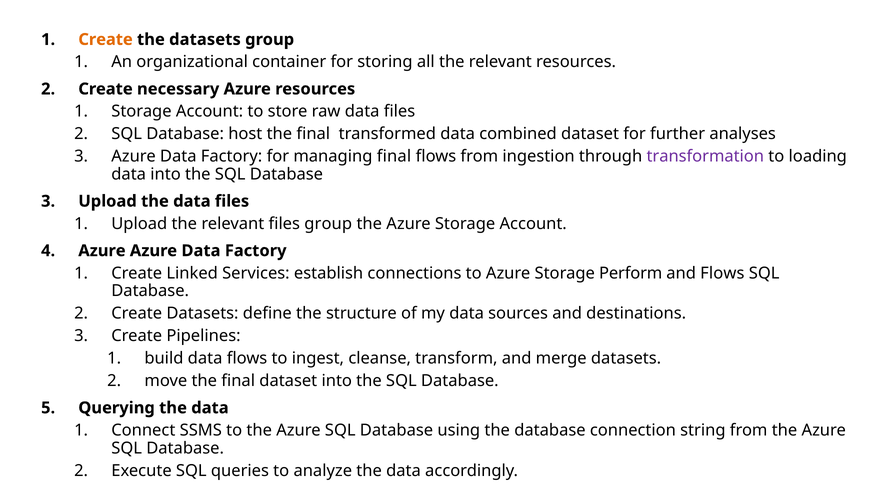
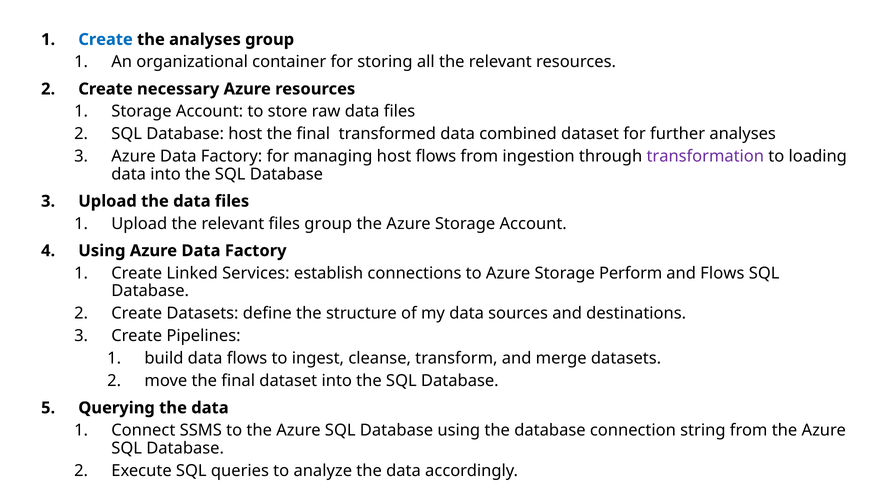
Create colour: orange -> blue (106, 39)
the datasets: datasets -> analyses (205, 39)
managing final: final -> host (394, 156)
Azure: Azure -> Using (102, 251)
